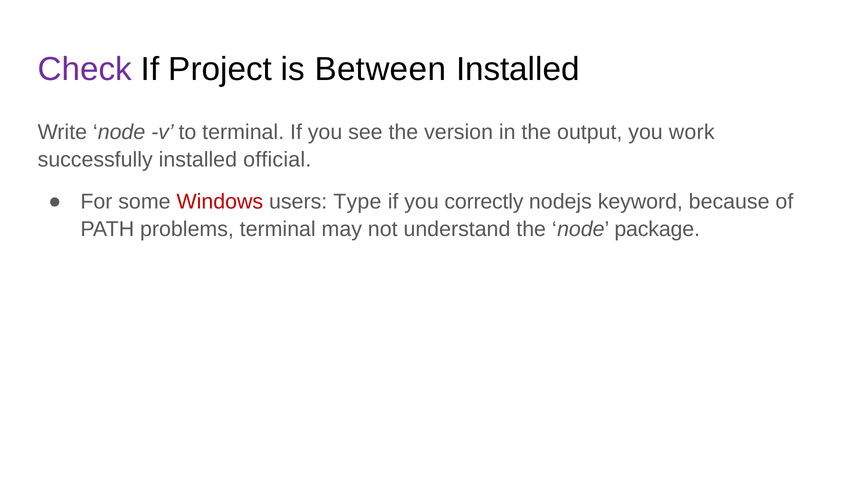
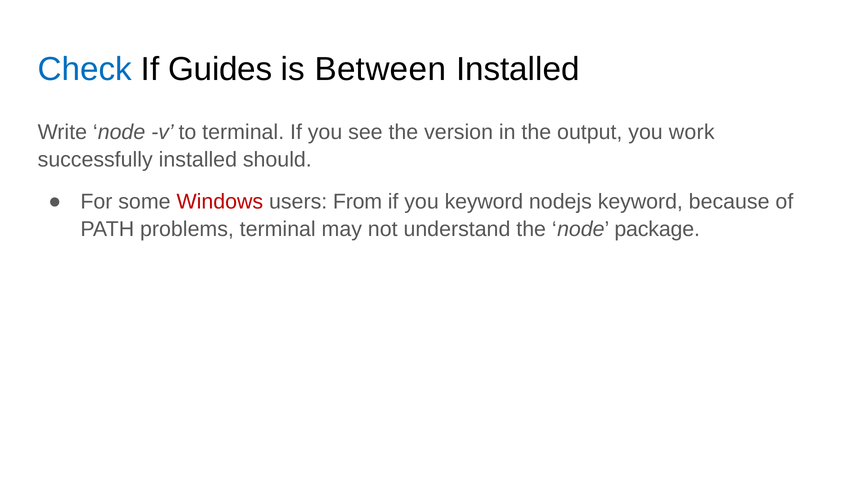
Check colour: purple -> blue (85, 69)
Project: Project -> Guides (220, 69)
official: official -> should (277, 160)
Type: Type -> From (358, 201)
you correctly: correctly -> keyword (484, 201)
